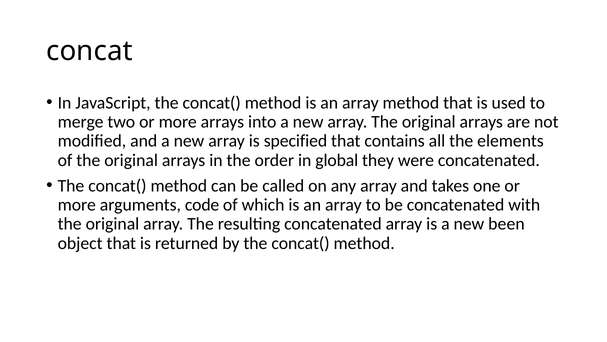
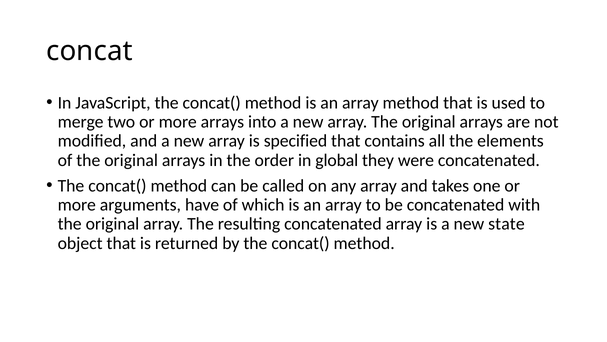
code: code -> have (202, 205)
been: been -> state (506, 224)
